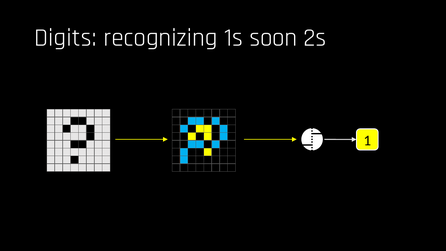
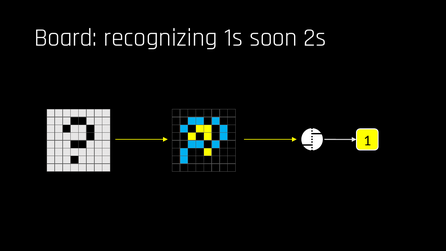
Digits: Digits -> Board (66, 37)
